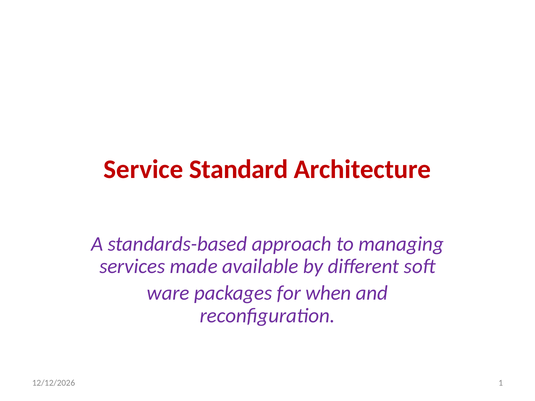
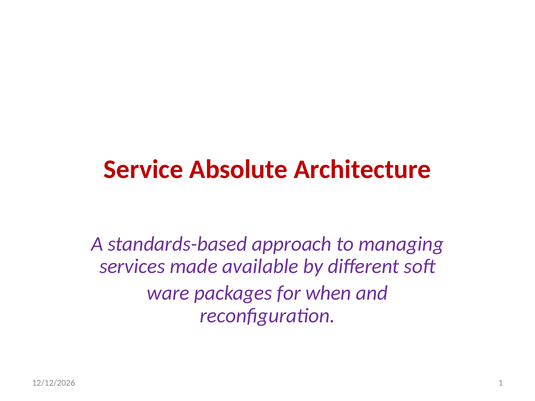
Standard: Standard -> Absolute (239, 170)
